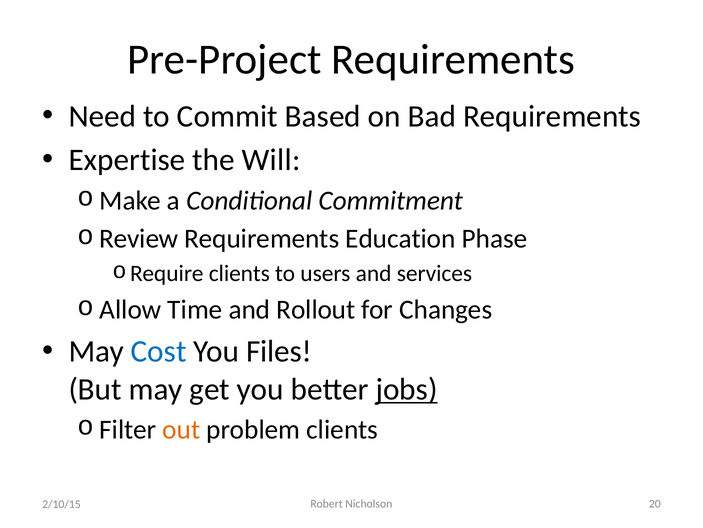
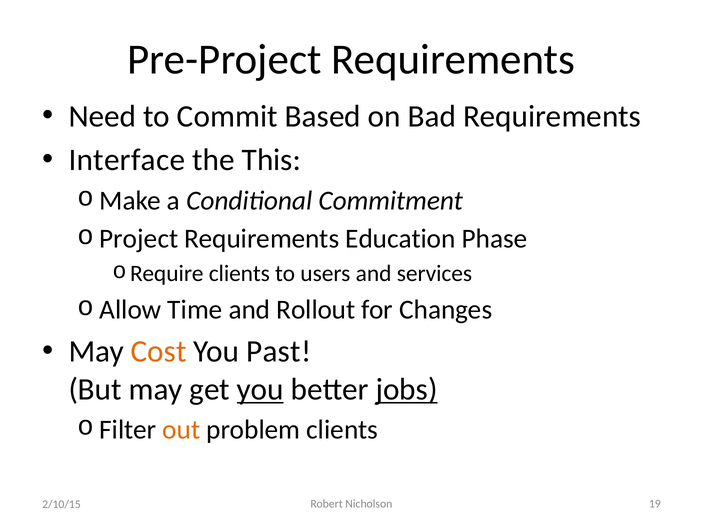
Expertise: Expertise -> Interface (127, 160)
Will: Will -> This (271, 160)
Review: Review -> Project (139, 238)
Cost colour: blue -> orange (159, 351)
Files: Files -> Past (279, 351)
you underline: none -> present (260, 389)
20: 20 -> 19 (655, 503)
